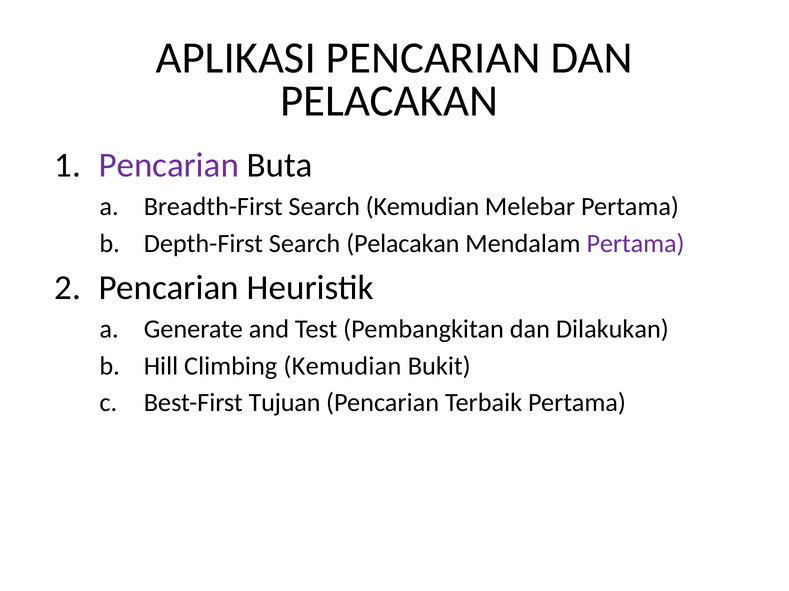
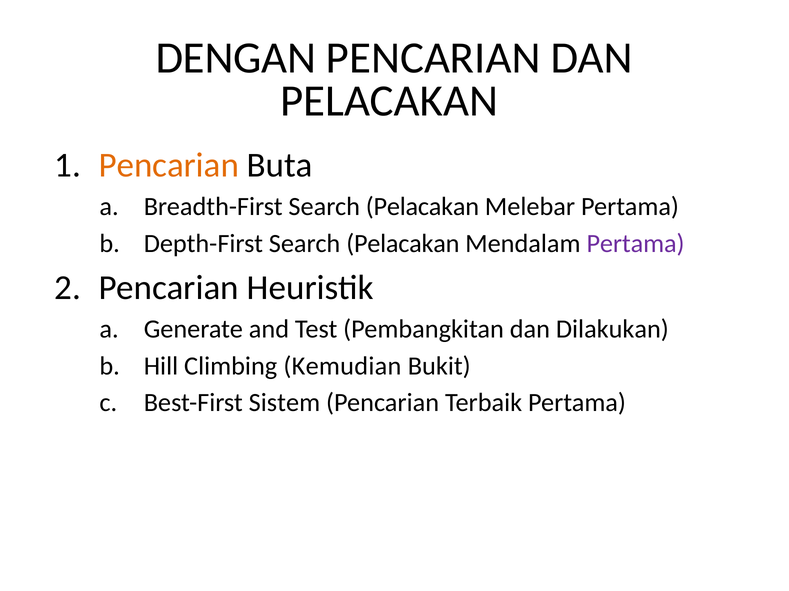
APLIKASI: APLIKASI -> DENGAN (236, 58)
Pencarian colour: purple -> orange (169, 166)
Breadth-First Search Kemudian: Kemudian -> Pelacakan (423, 207)
Tujuan: Tujuan -> Sistem (284, 403)
